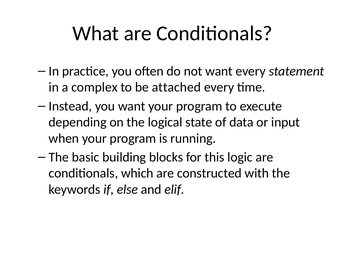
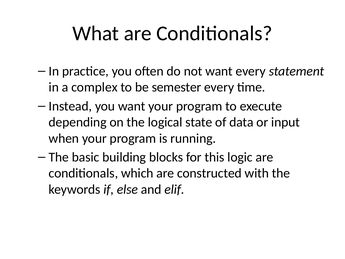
attached: attached -> semester (177, 87)
